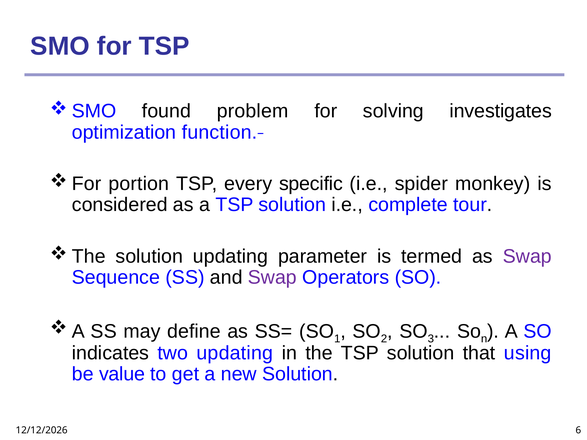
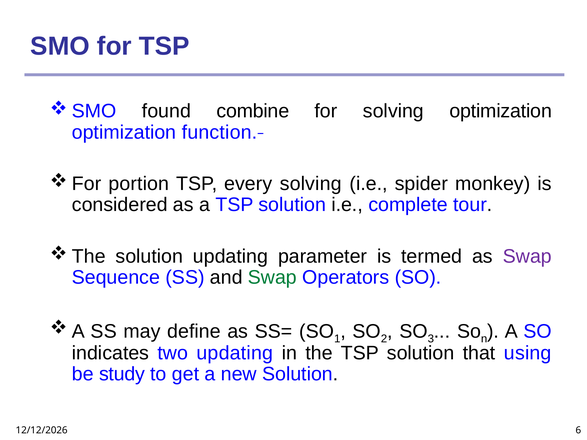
problem: problem -> combine (253, 111)
solving investigates: investigates -> optimization (501, 111)
every specific: specific -> solving (311, 184)
Swap colour: purple -> green (272, 278)
value: value -> study (122, 374)
